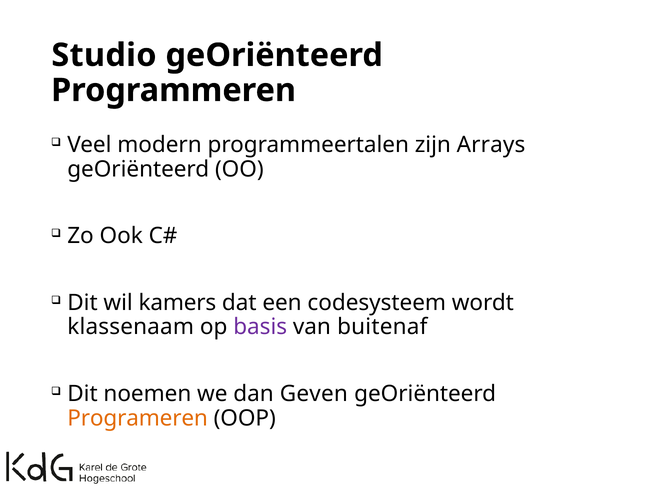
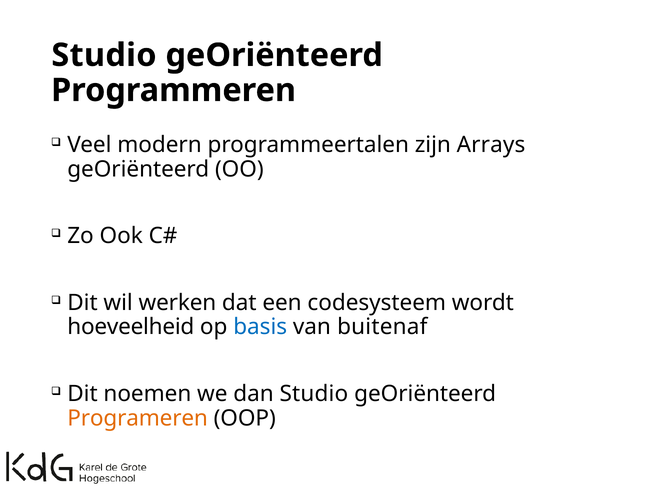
kamers: kamers -> werken (177, 303)
klassenaam: klassenaam -> hoeveelheid (131, 327)
basis colour: purple -> blue (260, 327)
dan Geven: Geven -> Studio (314, 394)
